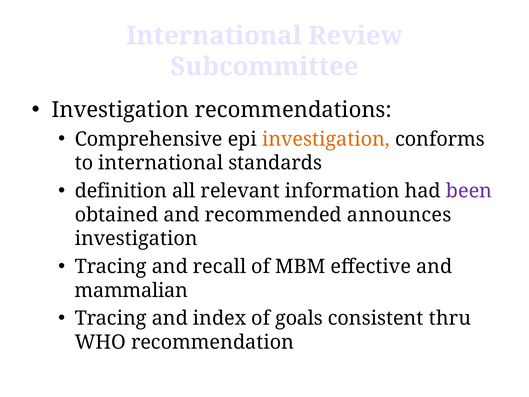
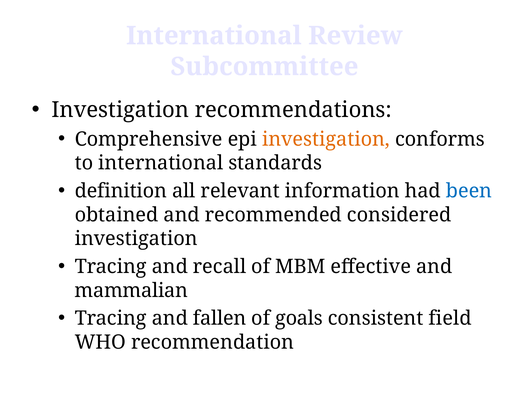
been colour: purple -> blue (469, 191)
announces: announces -> considered (399, 215)
index: index -> fallen (220, 318)
thru: thru -> field (450, 318)
